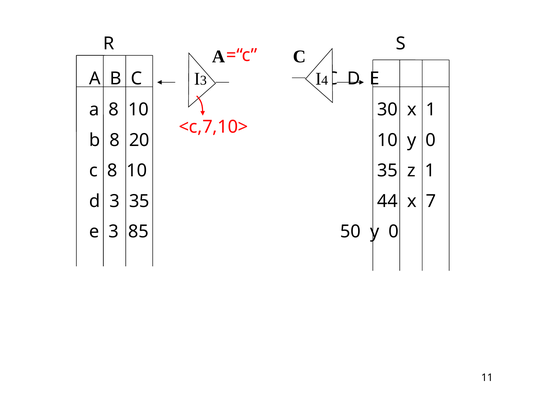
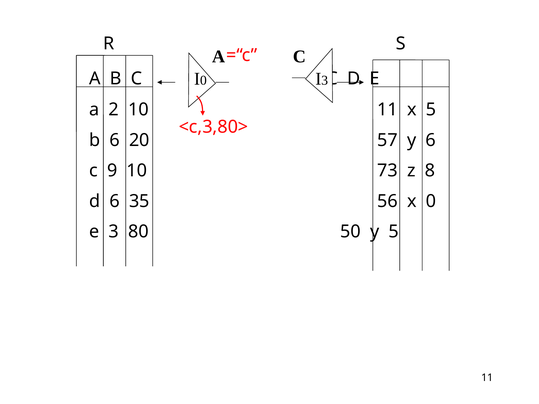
3: 3 -> 0 (203, 81)
4: 4 -> 3 (325, 81)
a 8: 8 -> 2 (114, 110)
10 30: 30 -> 11 (388, 110)
x 1: 1 -> 5 (431, 110)
<c,7,10>: <c,7,10> -> <c,3,80> (213, 127)
b 8: 8 -> 6 (115, 140)
20 10: 10 -> 57 (388, 140)
0: 0 -> 6 (431, 140)
c 8: 8 -> 9 (112, 171)
10 35: 35 -> 73 (388, 171)
z 1: 1 -> 8 (430, 171)
d 3: 3 -> 6 (115, 201)
44: 44 -> 56 (388, 201)
x 7: 7 -> 0 (431, 201)
85: 85 -> 80 (138, 232)
50 y 0: 0 -> 5 (394, 232)
